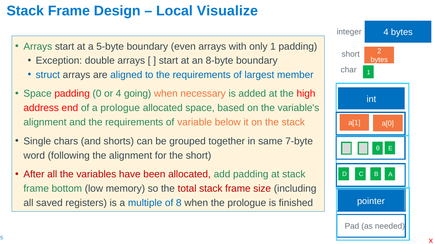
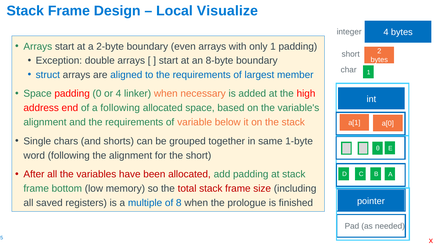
5-byte: 5-byte -> 2-byte (110, 47)
going: going -> linker (138, 94)
a prologue: prologue -> following (120, 108)
7-byte: 7-byte -> 1-byte (299, 142)
